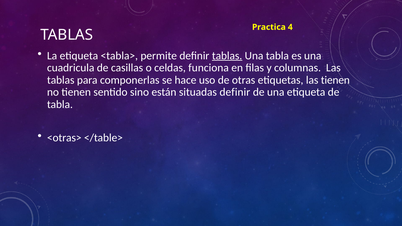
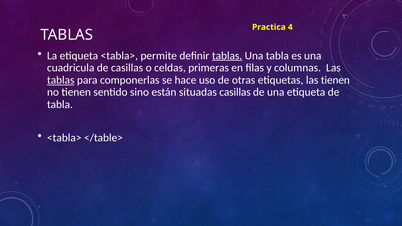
funciona: funciona -> primeras (209, 68)
tablas underline: none -> present (61, 80)
situadas definir: definir -> casillas (235, 92)
<otras>: <otras> -> <tabla> (64, 138)
